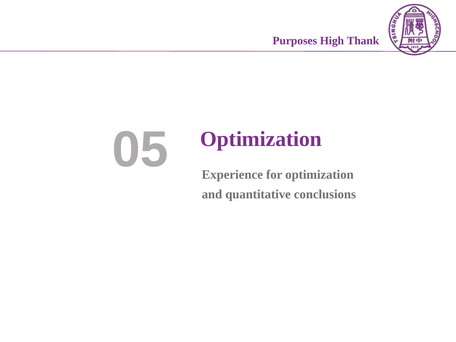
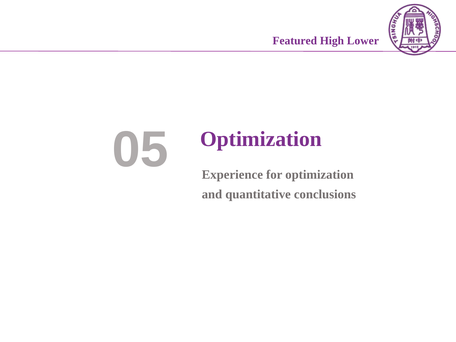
Purposes: Purposes -> Featured (295, 41)
Thank: Thank -> Lower (363, 41)
